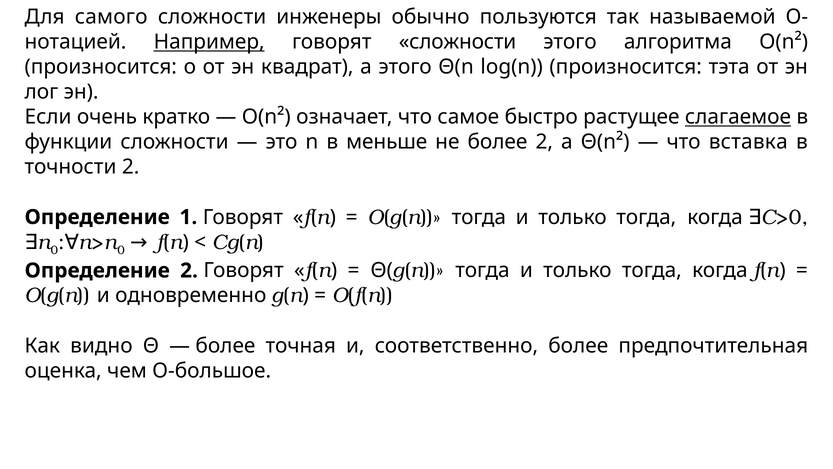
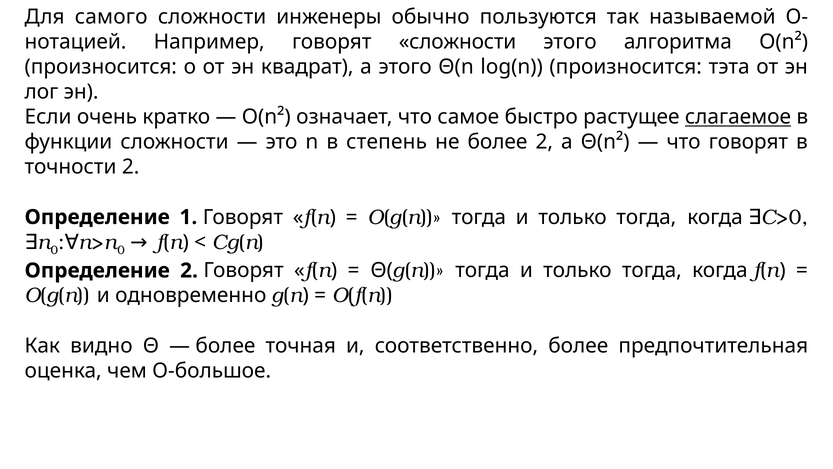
Например underline: present -> none (209, 42)
меньше: меньше -> степень (387, 142)
что вставка: вставка -> говорят (748, 142)
